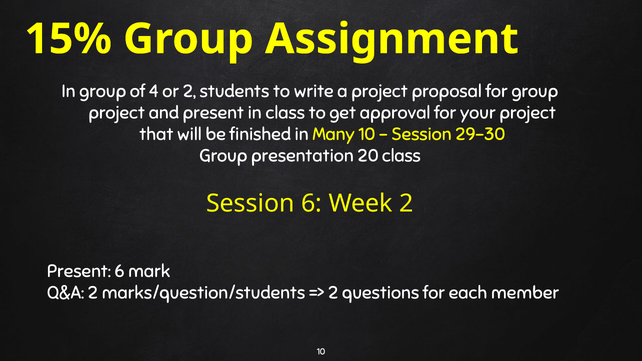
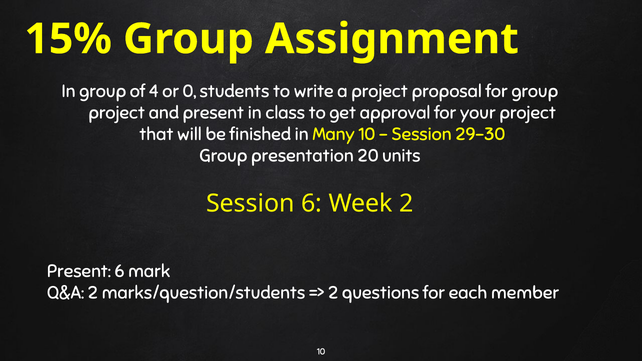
or 2: 2 -> 0 (189, 92)
20 class: class -> units (401, 156)
